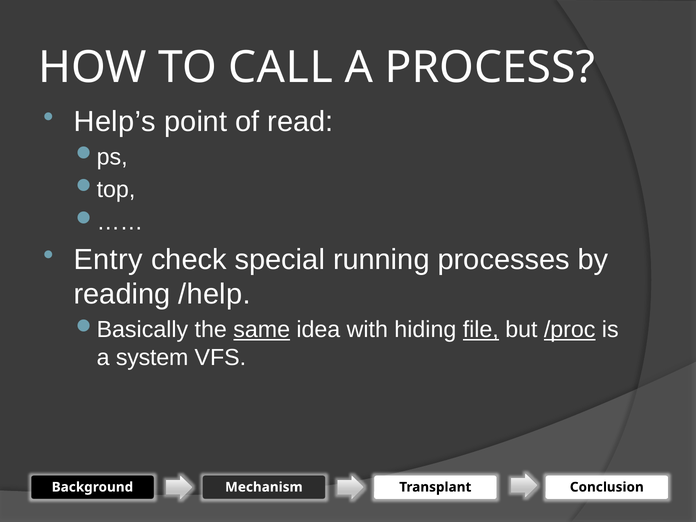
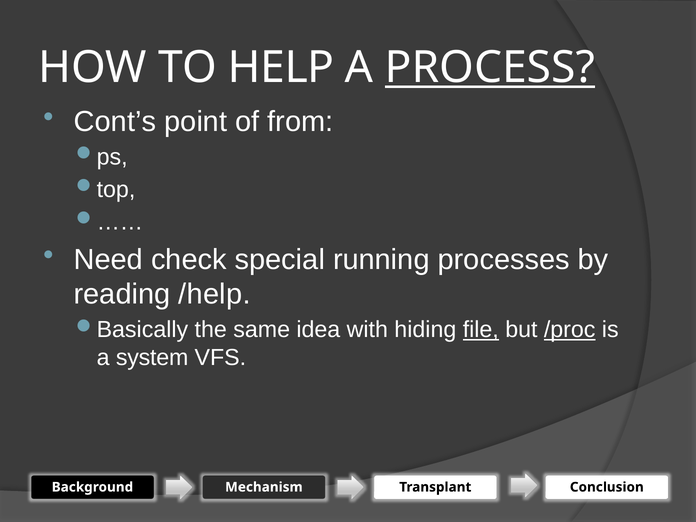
CALL: CALL -> HELP (281, 68)
PROCESS underline: none -> present (490, 68)
Help’s: Help’s -> Cont’s (115, 121)
read: read -> from (300, 121)
Entry: Entry -> Need (108, 259)
same underline: present -> none (262, 330)
